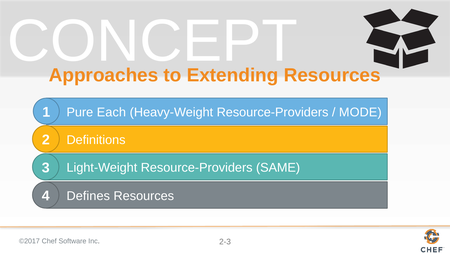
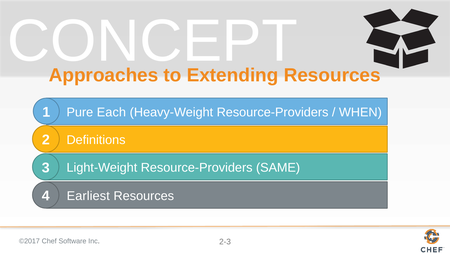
MODE: MODE -> WHEN (360, 112)
Defines: Defines -> Earliest (88, 196)
